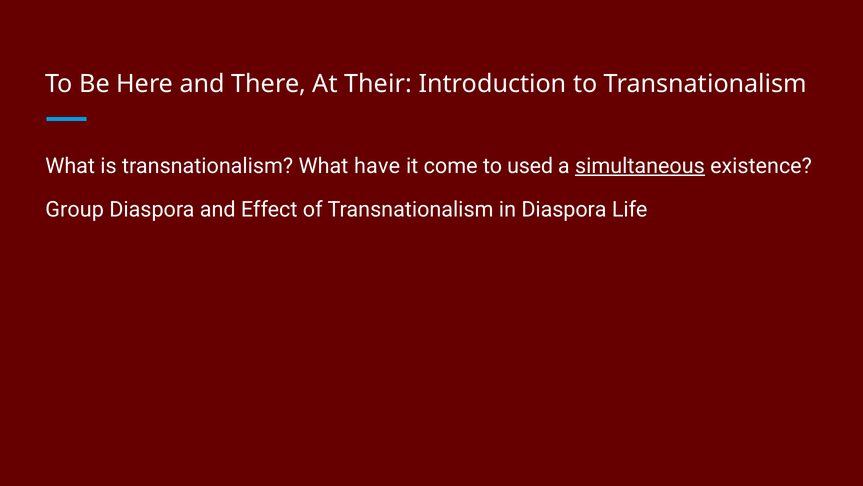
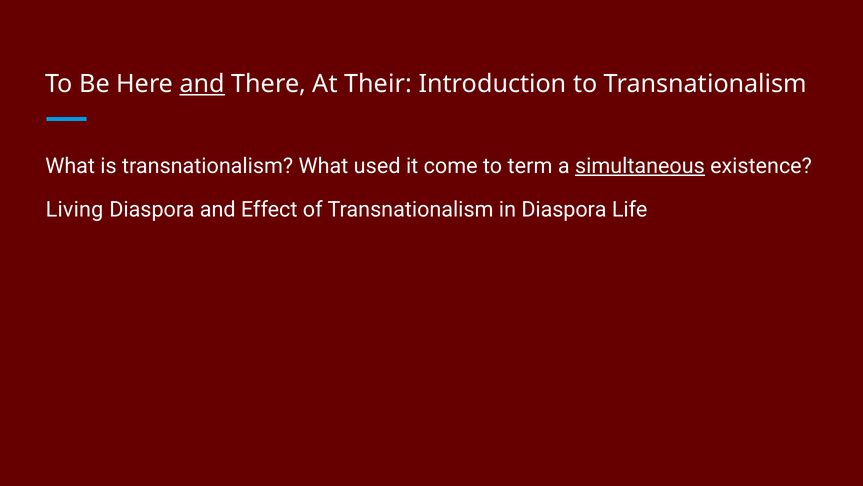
and underline: none -> present (202, 84)
have: have -> used (377, 166)
used: used -> term (530, 166)
Group: Group -> Living (75, 209)
